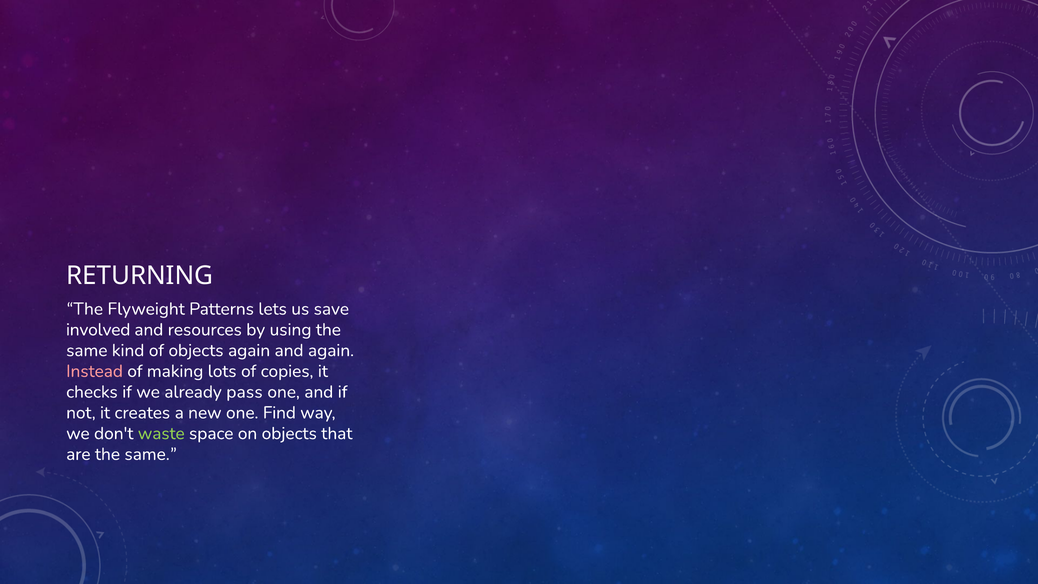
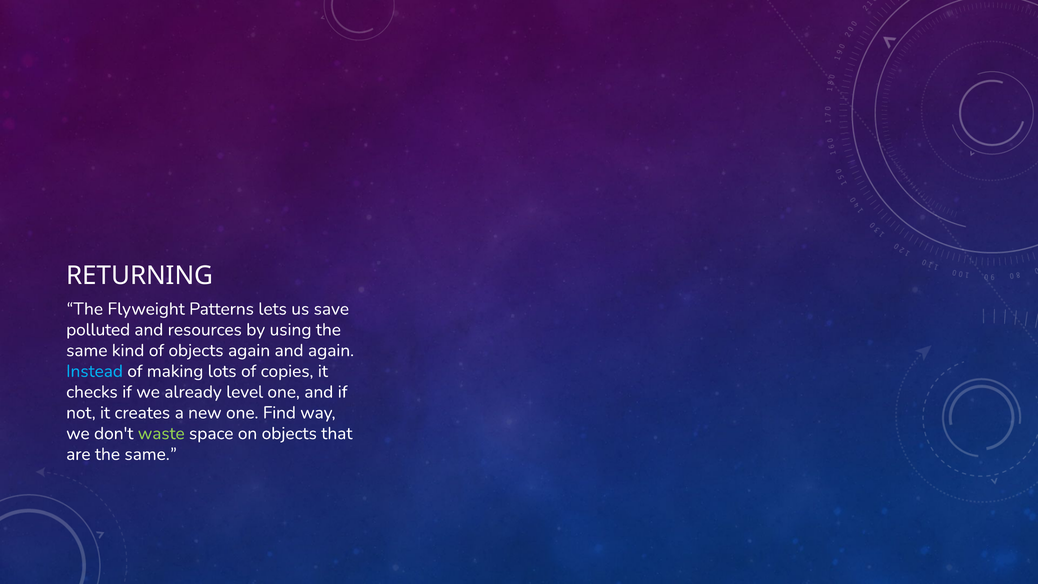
involved: involved -> polluted (98, 330)
Instead colour: pink -> light blue (95, 371)
pass: pass -> level (245, 392)
